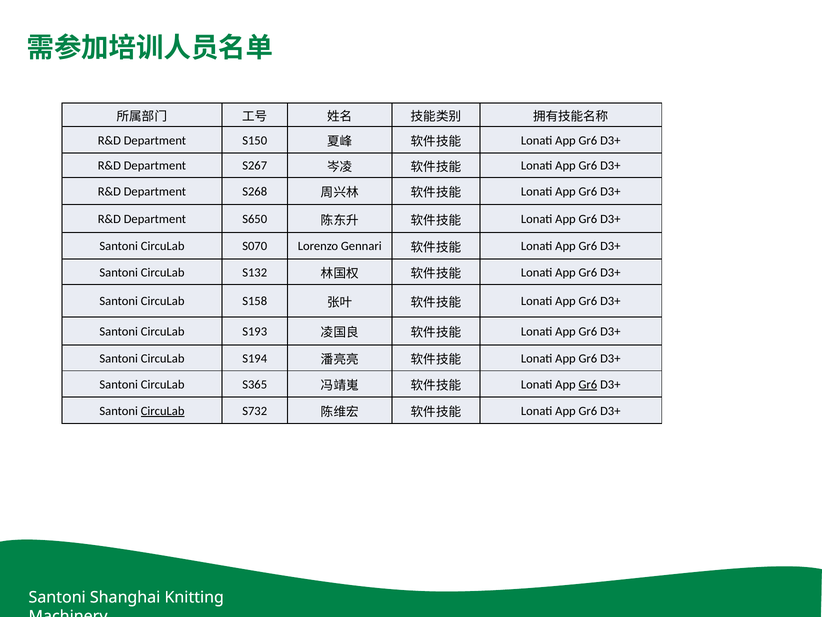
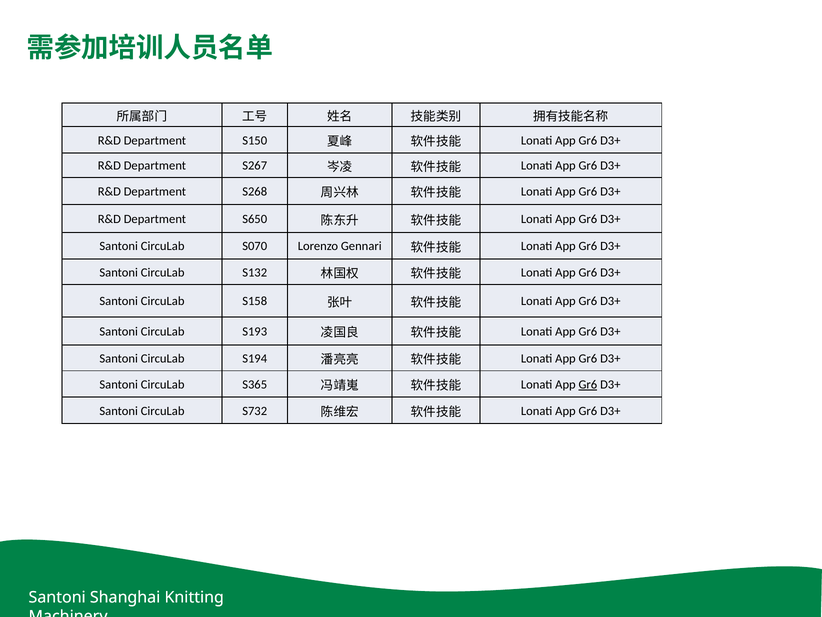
CircuLab underline: present -> none (163, 411)
